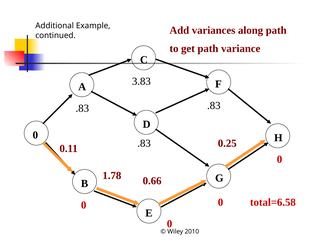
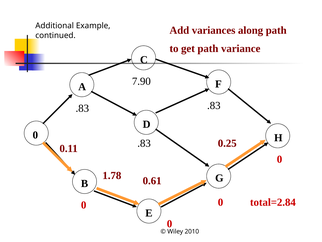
3.83: 3.83 -> 7.90 (141, 81)
0.66: 0.66 -> 0.61 (152, 181)
total=6.58: total=6.58 -> total=2.84 (273, 202)
